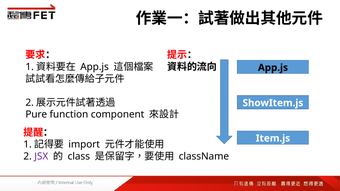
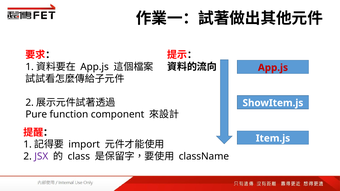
App.js colour: black -> red (273, 68)
